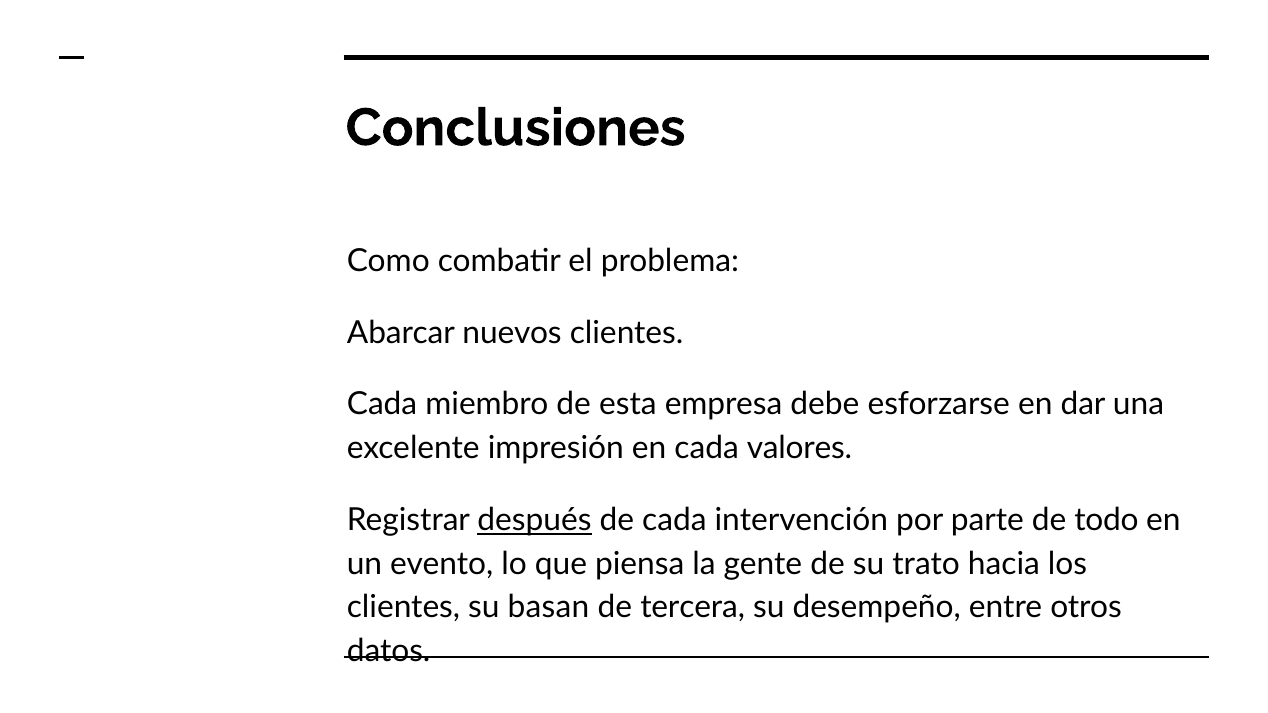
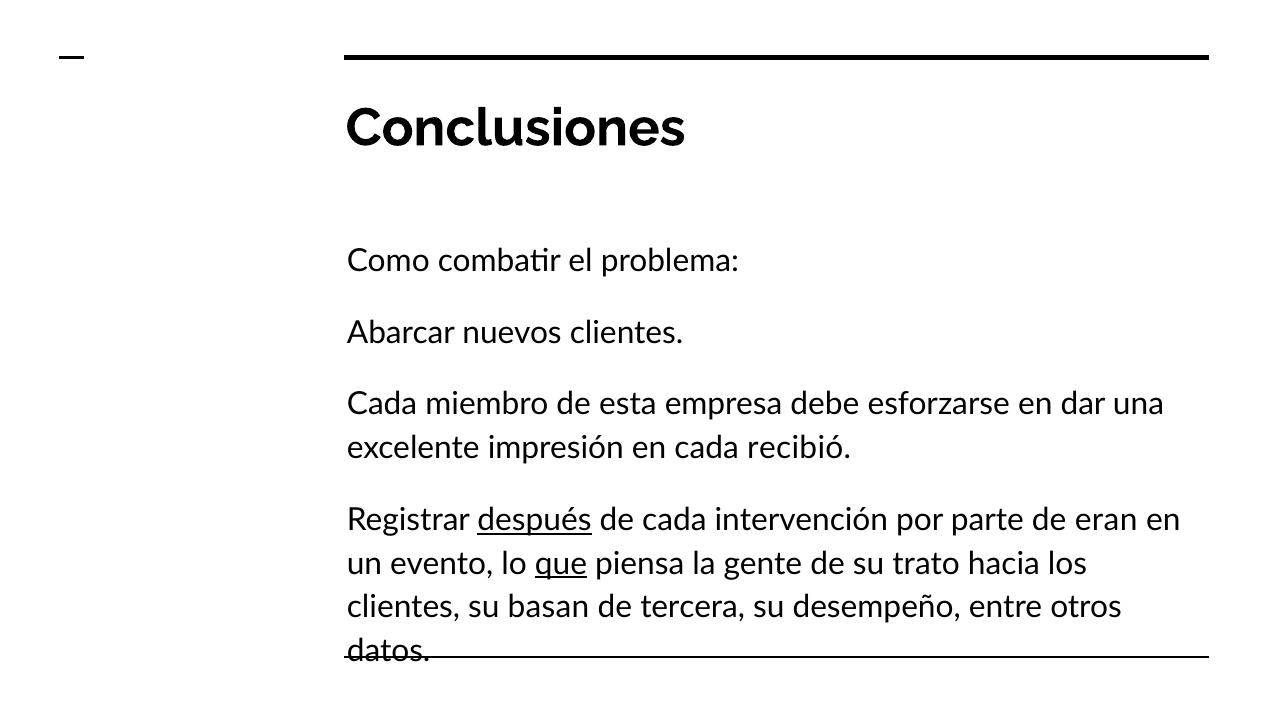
valores: valores -> recibió (799, 448)
todo: todo -> eran (1106, 520)
que underline: none -> present (561, 564)
